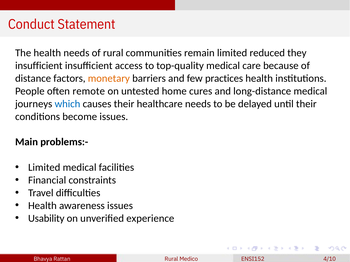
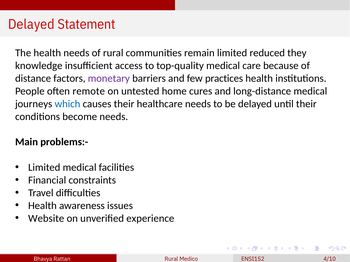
Conduct: Conduct -> Delayed (31, 24)
insufficient: insufficient -> knowledge (39, 66)
monetary colour: orange -> purple (109, 78)
become issues: issues -> needs (114, 117)
Usability: Usability -> Website (46, 219)
